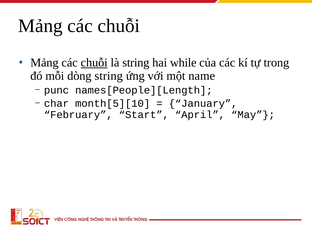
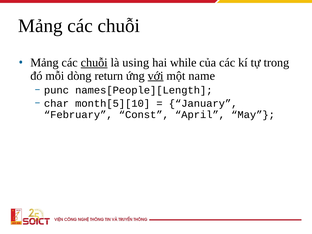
là string: string -> using (136, 63)
dòng string: string -> return (109, 76)
với underline: none -> present (156, 76)
Start: Start -> Const (144, 115)
